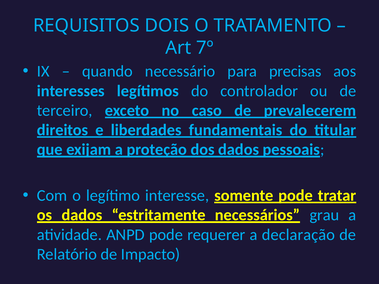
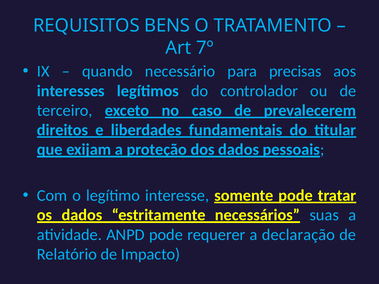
DOIS: DOIS -> BENS (167, 26)
grau: grau -> suas (324, 215)
